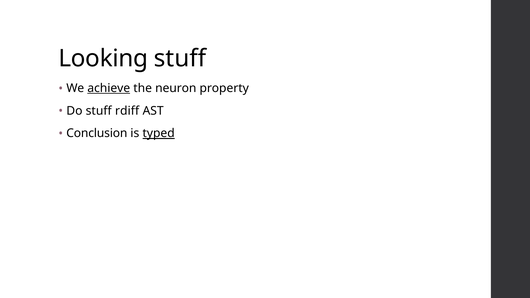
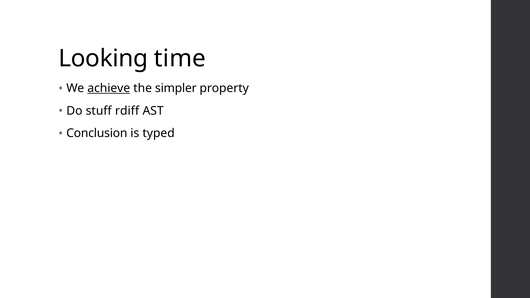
Looking stuff: stuff -> time (180, 58)
neuron: neuron -> simpler (176, 88)
typed underline: present -> none (159, 133)
